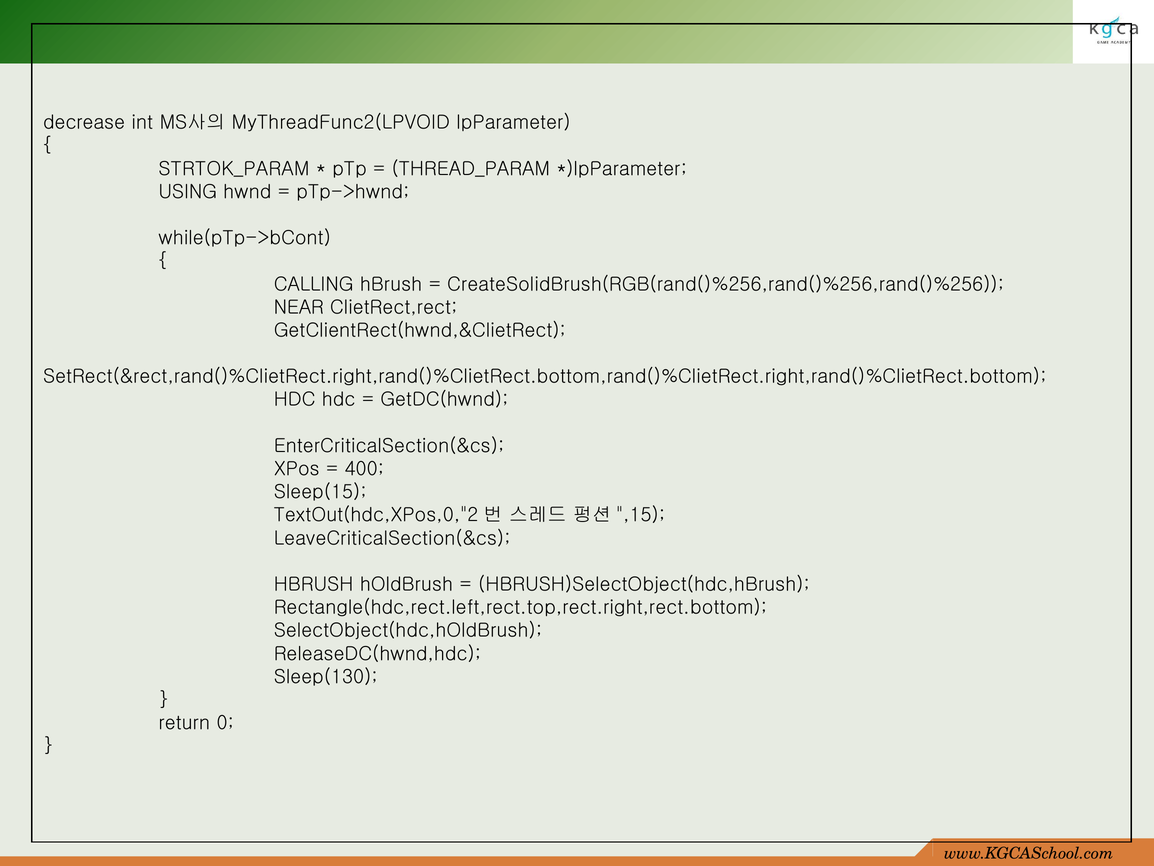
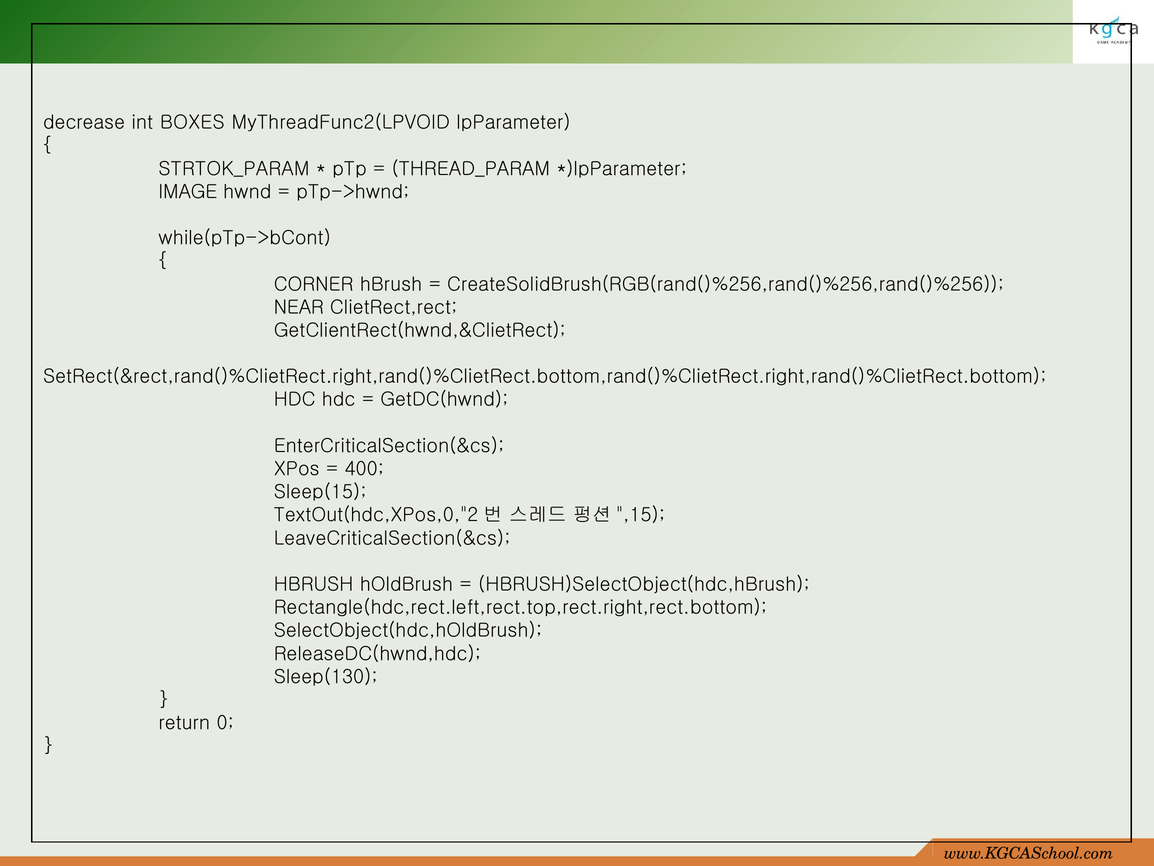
MS사의: MS사의 -> BOXES (192, 122)
USING: USING -> IMAGE (188, 192)
CALLING: CALLING -> CORNER (314, 284)
